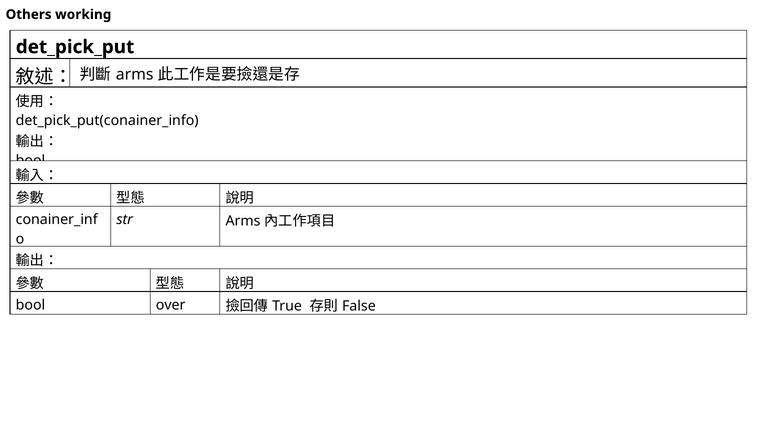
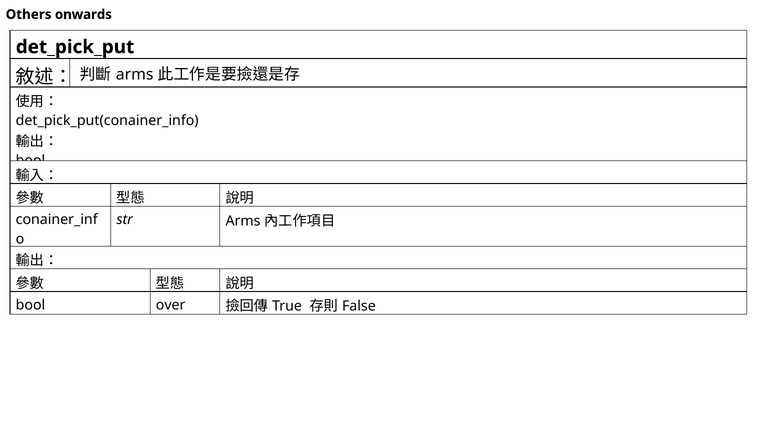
working: working -> onwards (83, 14)
